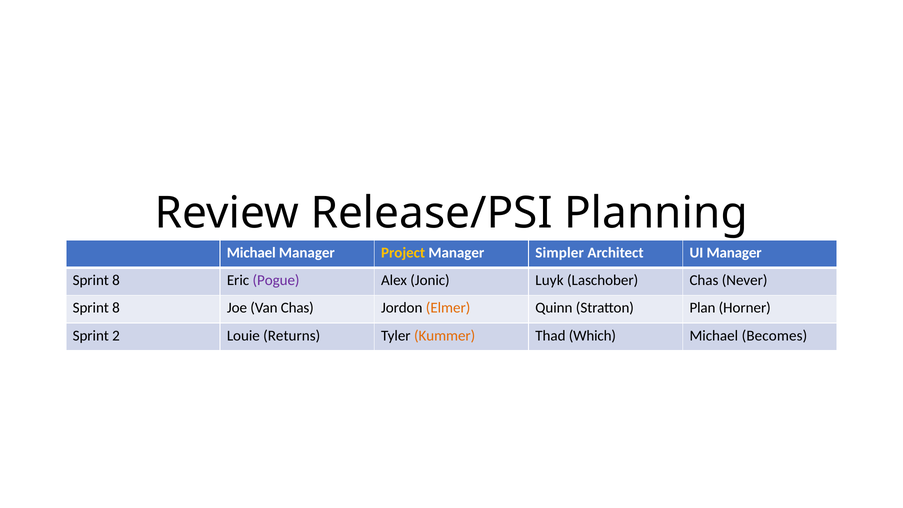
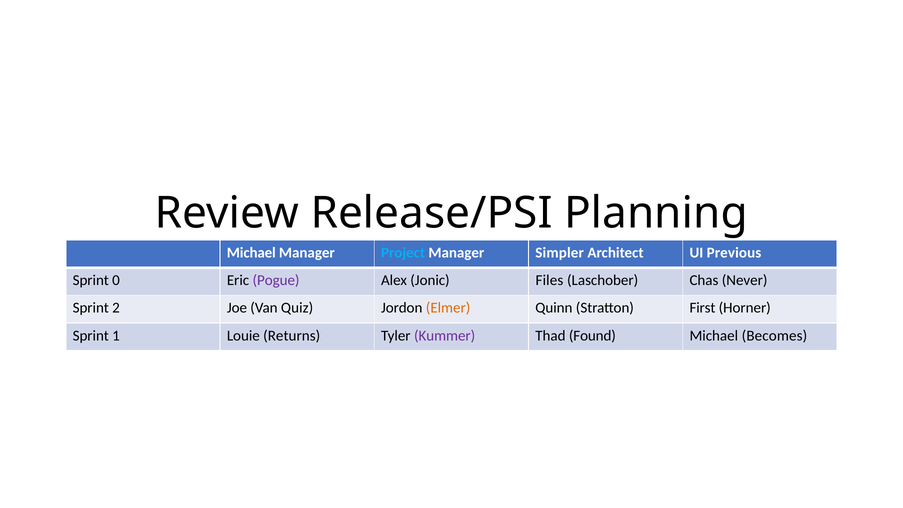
Project colour: yellow -> light blue (403, 253)
UI Manager: Manager -> Previous (734, 253)
8: 8 -> 0 (116, 280)
Luyk: Luyk -> Files (549, 280)
8: 8 -> 2 (116, 308)
Van Chas: Chas -> Quiz (297, 308)
Plan: Plan -> First (703, 308)
2: 2 -> 1 (116, 336)
Kummer colour: orange -> purple (445, 336)
Which: Which -> Found (592, 336)
